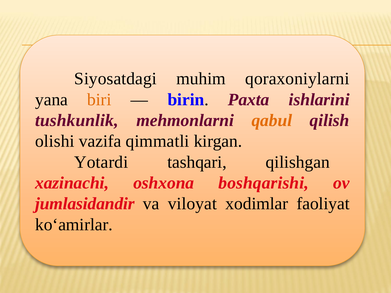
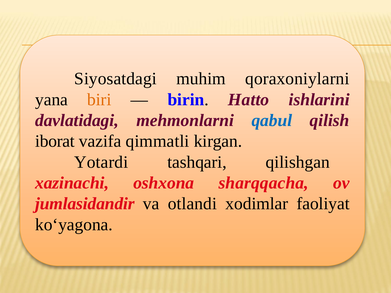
Paxta: Paxta -> Hatto (249, 100)
tushkunlik: tushkunlik -> davlatidagi (77, 120)
qabul colour: orange -> blue (272, 120)
olishi: olishi -> iborat (55, 141)
boshqarishi: boshqarishi -> sharqqacha (264, 183)
viloyat: viloyat -> otlandi (192, 204)
ko‘amirlar: ko‘amirlar -> ko‘yagona (74, 225)
